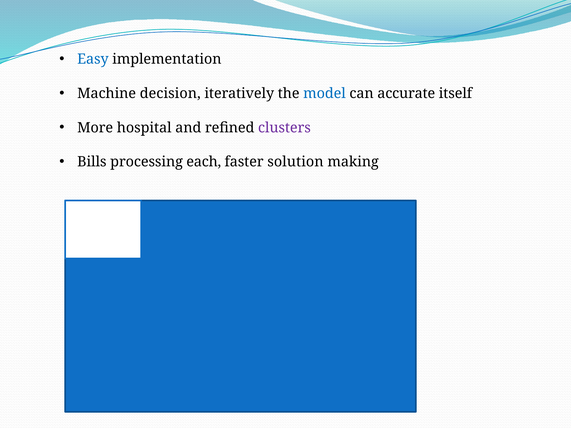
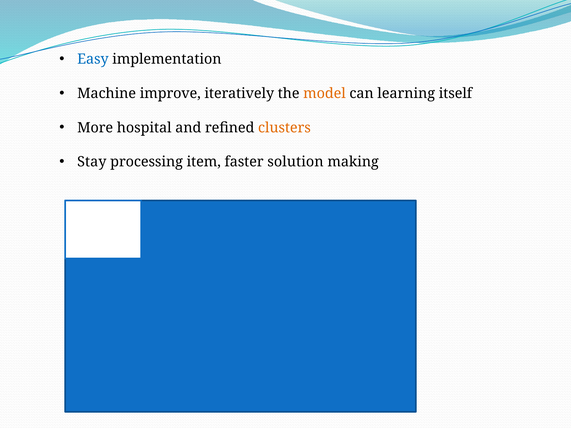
decision: decision -> improve (170, 94)
model colour: blue -> orange (325, 94)
accurate: accurate -> learning (406, 94)
clusters colour: purple -> orange (284, 128)
Bills: Bills -> Stay (92, 162)
each: each -> item (204, 162)
